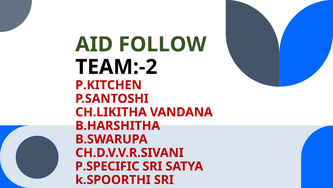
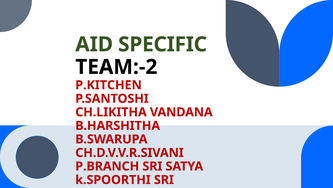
FOLLOW: FOLLOW -> SPECIFIC (163, 44)
P.SPECIFIC: P.SPECIFIC -> P.BRANCH (107, 166)
